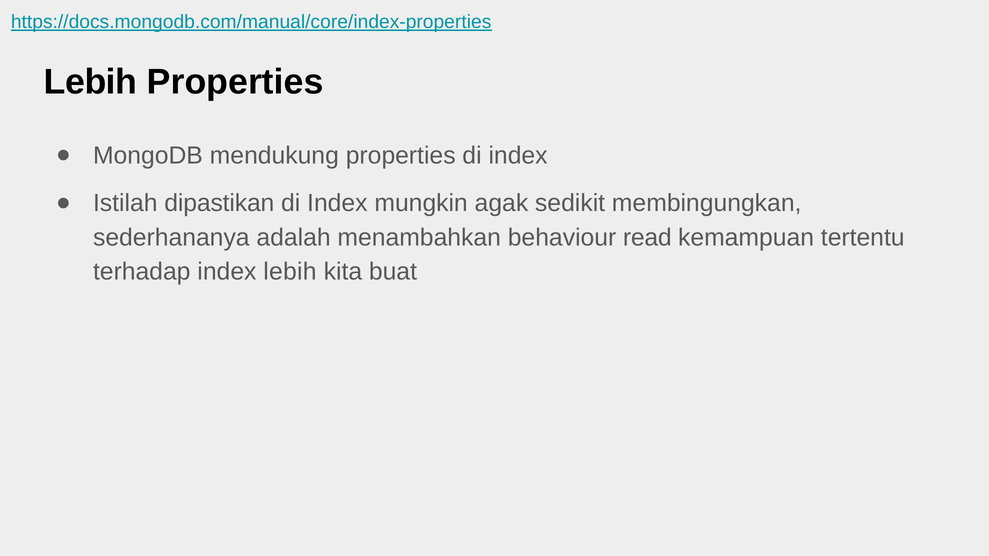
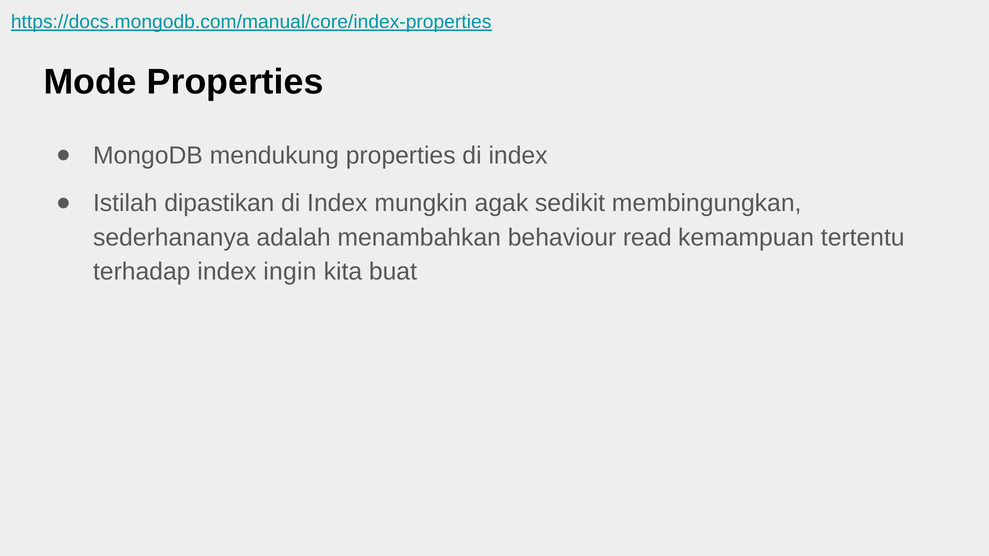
Lebih: Lebih -> Mode (90, 82)
index lebih: lebih -> ingin (290, 272)
